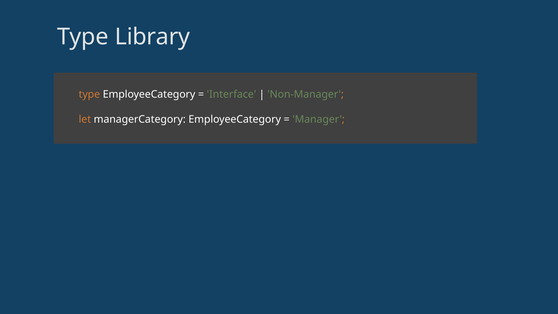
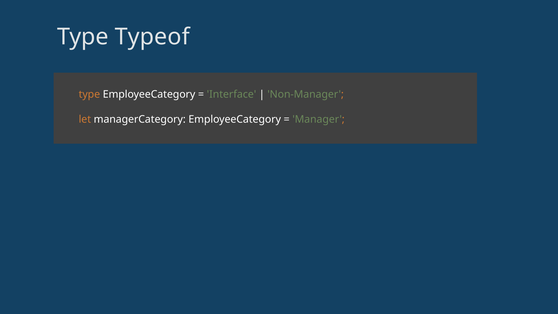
Library: Library -> Typeof (152, 37)
